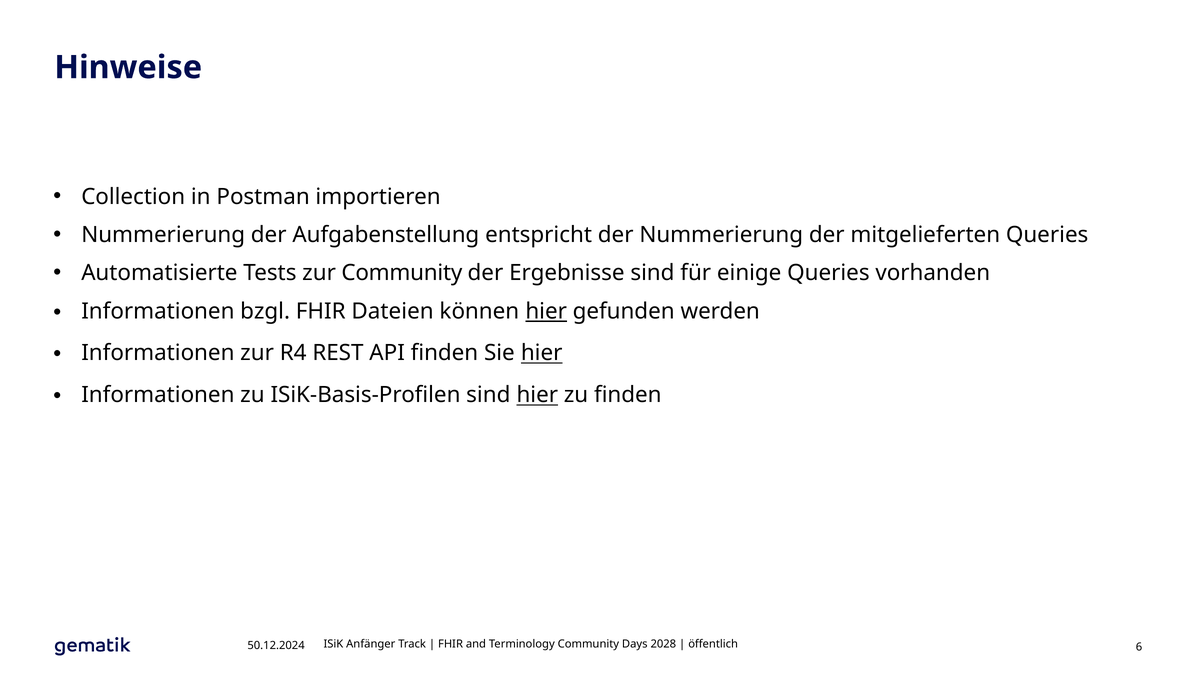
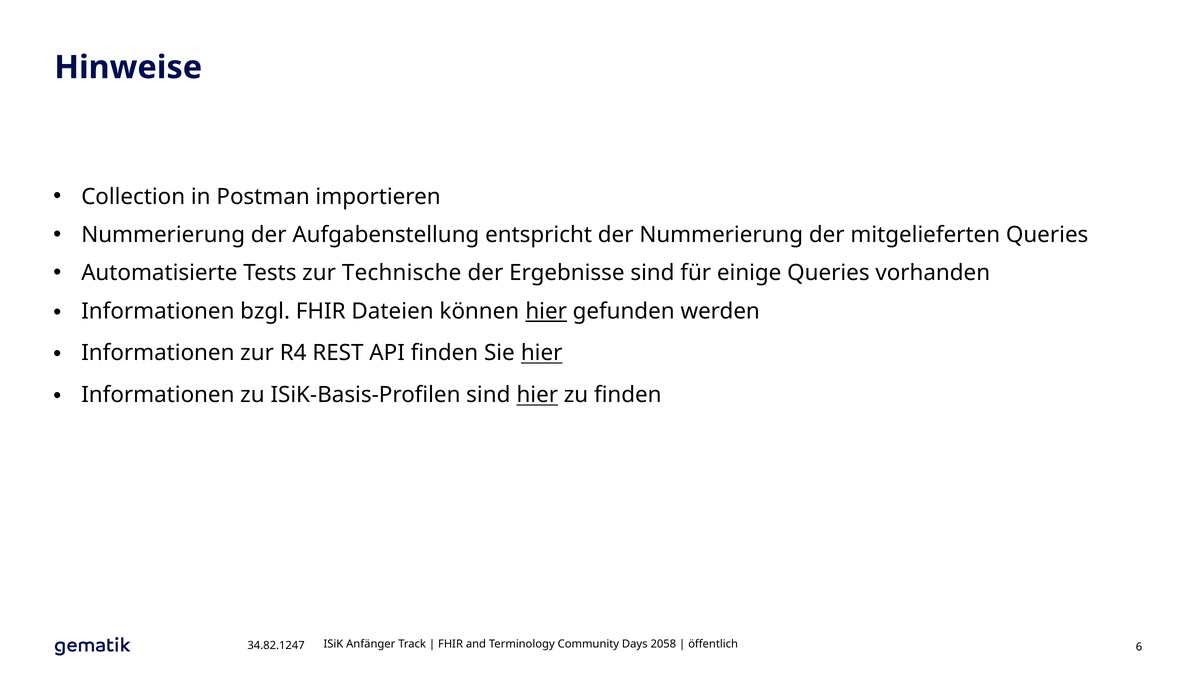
zur Community: Community -> Technische (402, 273)
2028: 2028 -> 2058 (663, 644)
50.12.2024: 50.12.2024 -> 34.82.1247 (276, 646)
